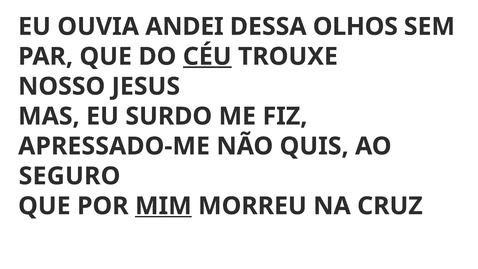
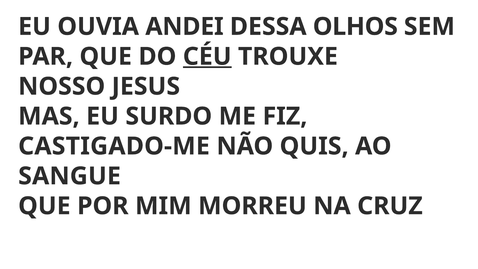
APRESSADO-ME: APRESSADO-ME -> CASTIGADO-ME (114, 146)
SEGURO: SEGURO -> SANGUE (70, 176)
MIM underline: present -> none (163, 206)
